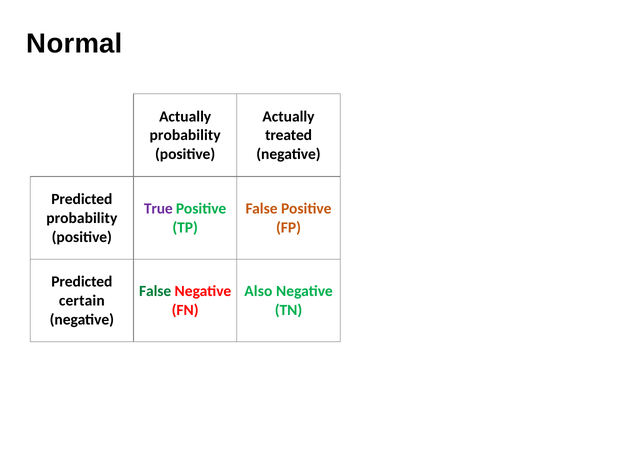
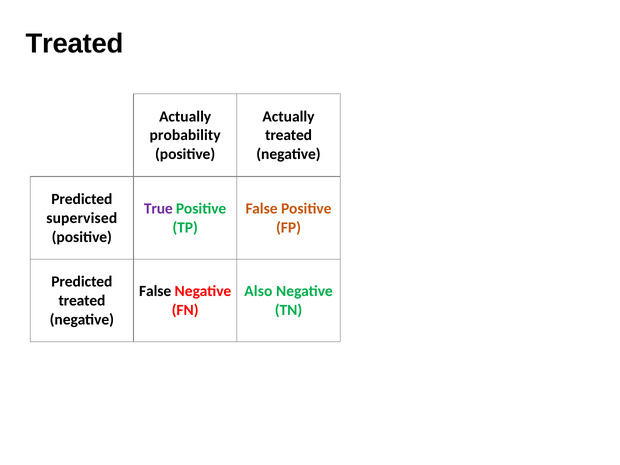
Normal: Normal -> Treated (75, 44)
probability: probability -> supervised (82, 218)
False colour: green -> black (155, 291)
certain: certain -> treated (82, 301)
